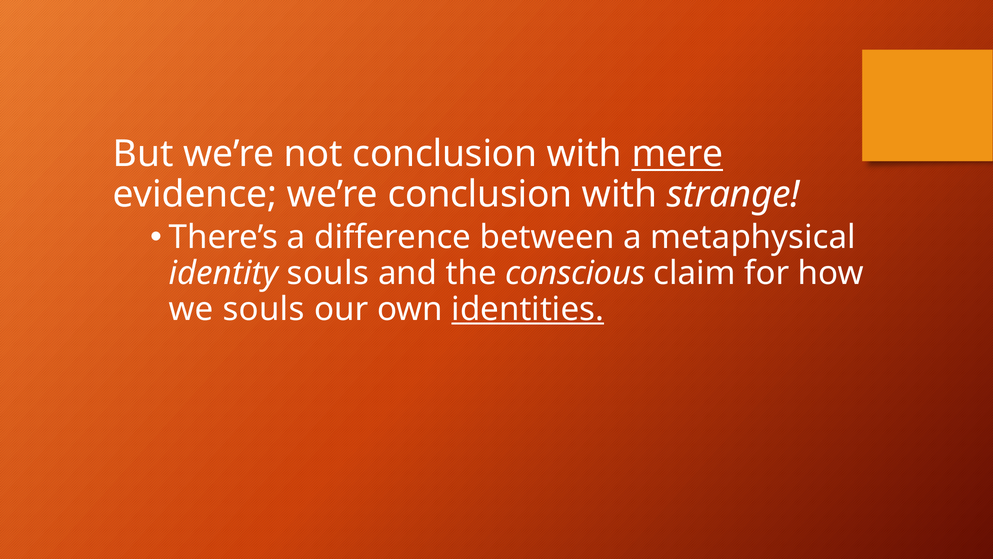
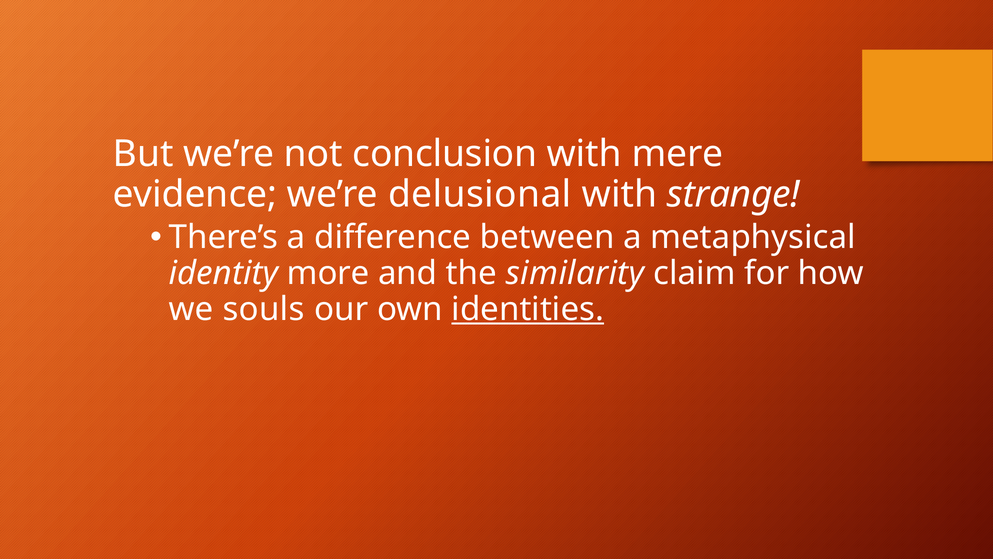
mere underline: present -> none (677, 154)
we’re conclusion: conclusion -> delusional (480, 194)
identity souls: souls -> more (328, 273)
conscious: conscious -> similarity (575, 273)
